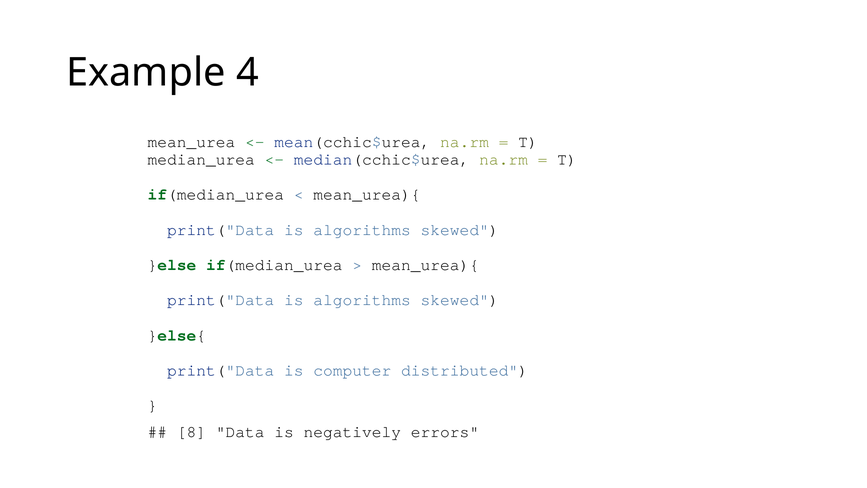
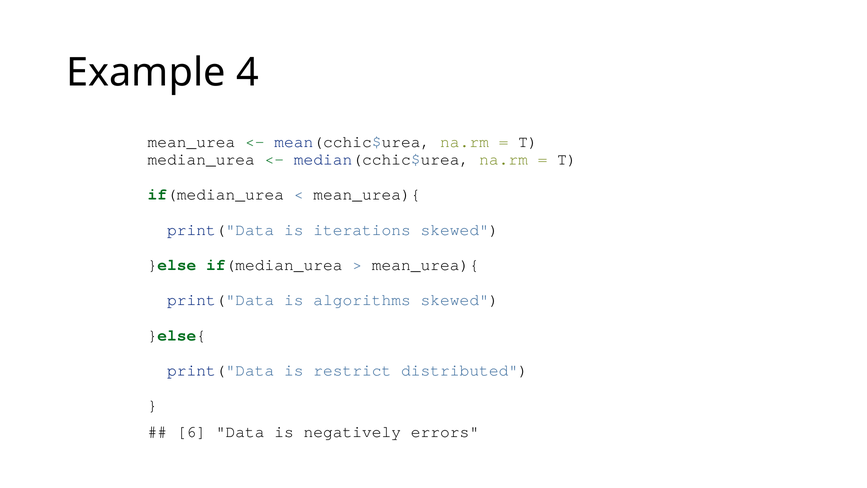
algorithms: algorithms -> iterations (362, 230)
computer: computer -> restrict (352, 370)
8: 8 -> 6 (191, 432)
